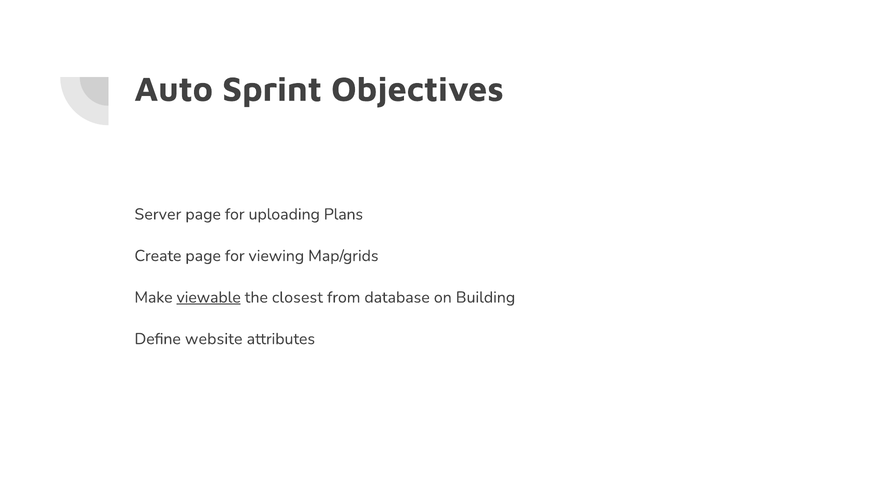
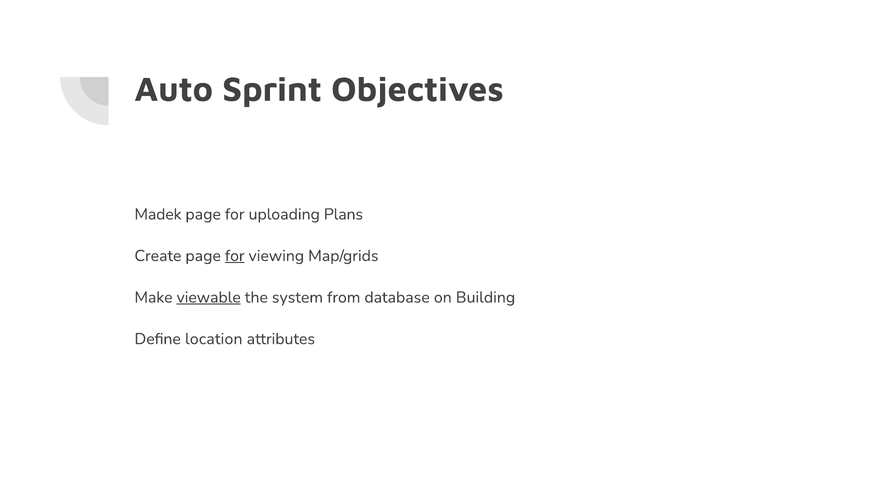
Server: Server -> Madek (158, 214)
for underline: none -> present (235, 256)
closest: closest -> system (297, 297)
website: website -> location (214, 339)
